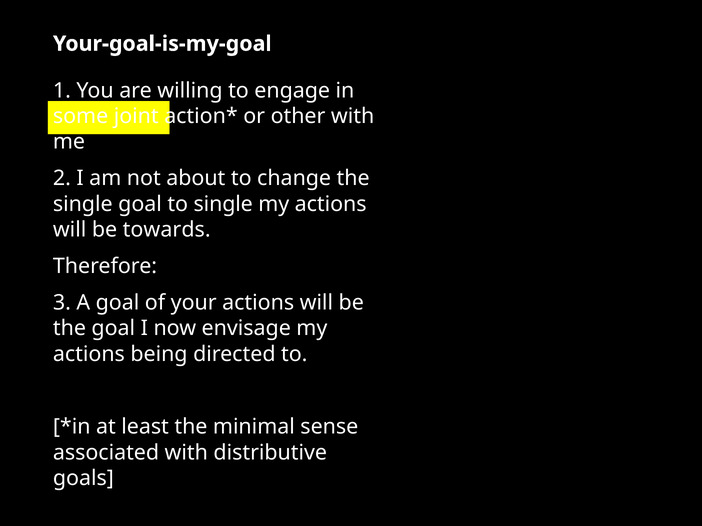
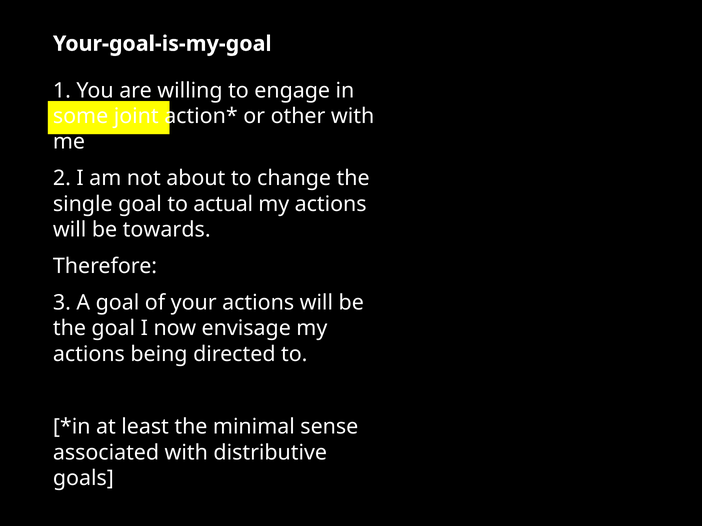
to single: single -> actual (223, 204)
